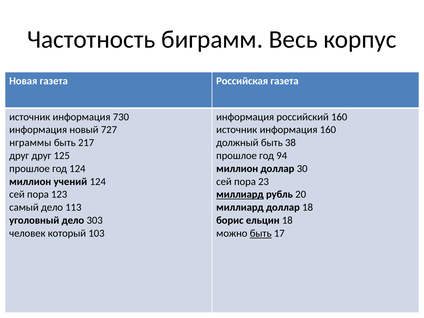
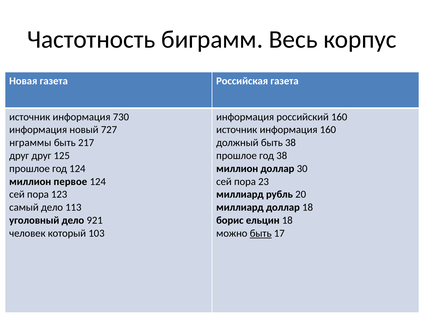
год 94: 94 -> 38 (282, 156)
учений: учений -> первое (70, 182)
миллиард underline: present -> none (240, 194)
303: 303 -> 921 (95, 220)
